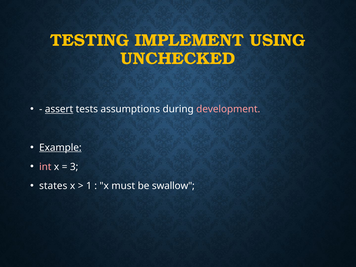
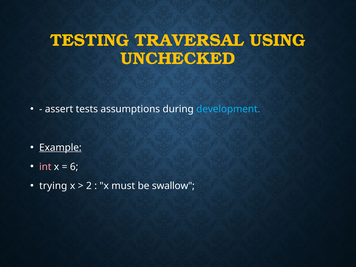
IMPLEMENT: IMPLEMENT -> TRAVERSAL (189, 40)
assert underline: present -> none (59, 109)
development colour: pink -> light blue (228, 109)
3: 3 -> 6 (74, 167)
states: states -> trying (53, 186)
1: 1 -> 2 (89, 186)
